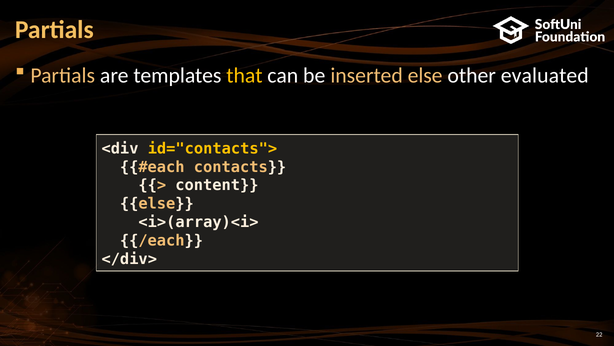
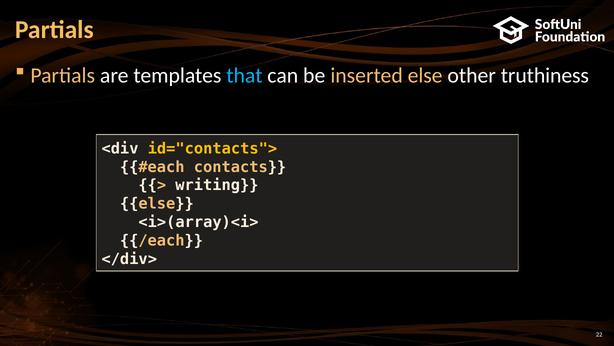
that colour: yellow -> light blue (244, 76)
evaluated: evaluated -> truthiness (545, 76)
content: content -> writing (217, 185)
